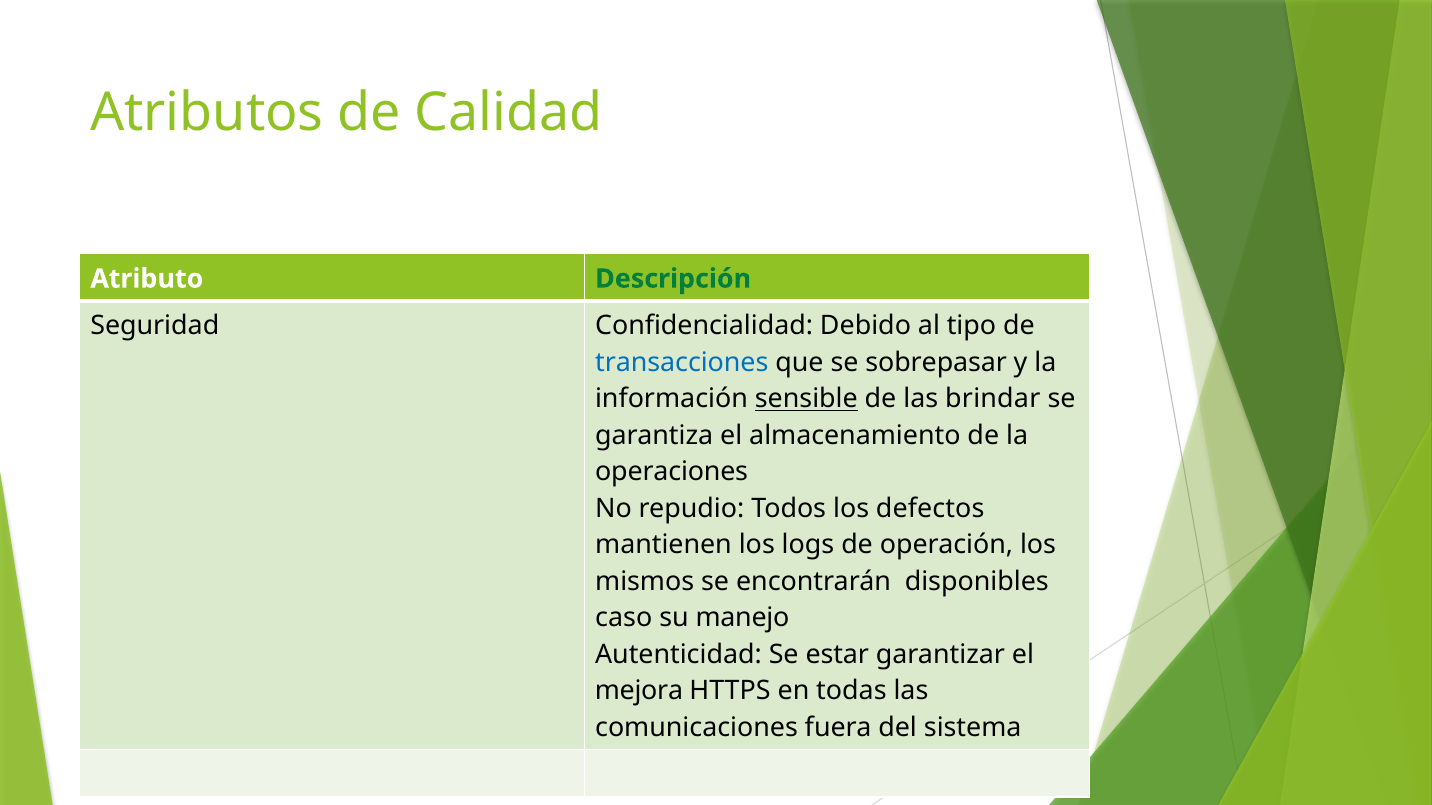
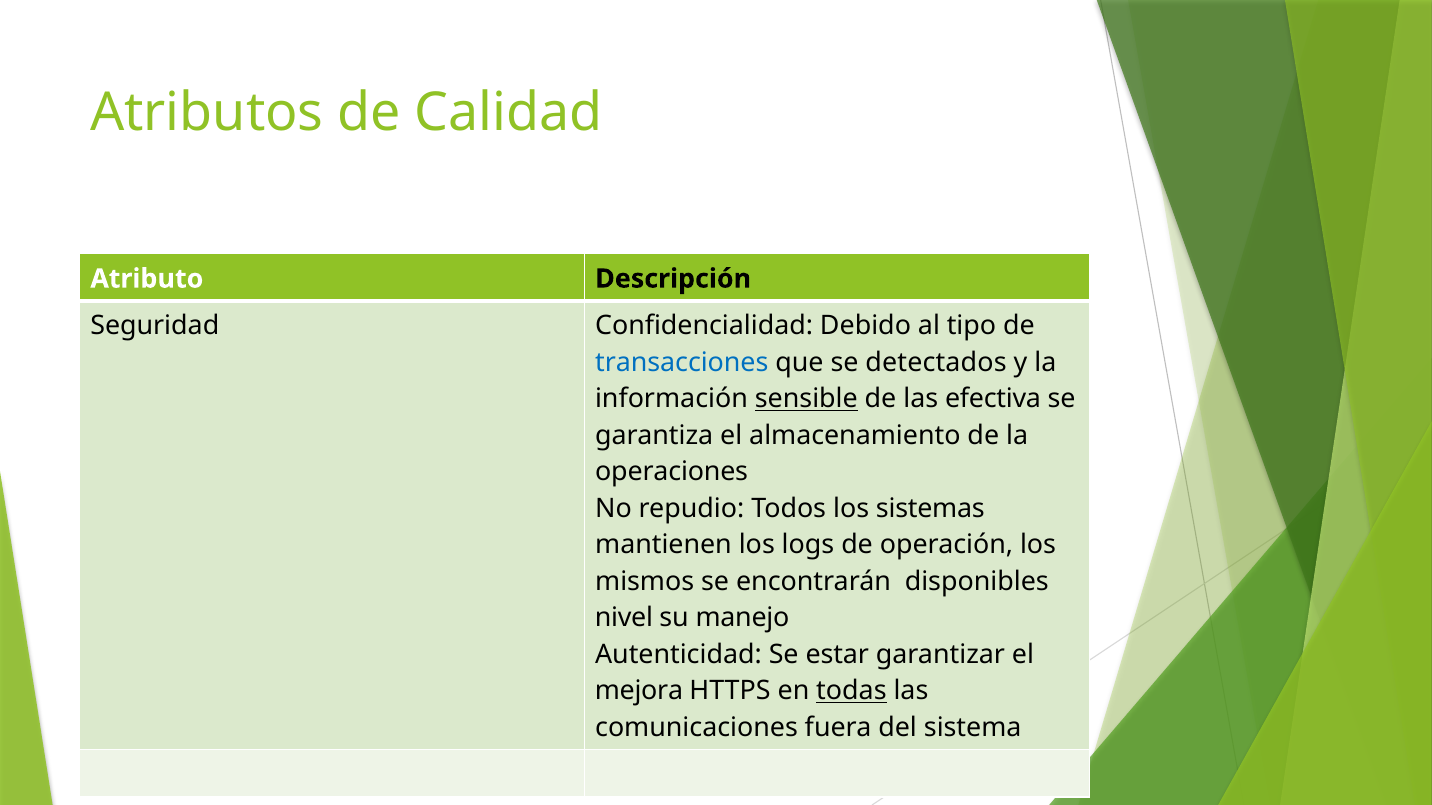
Descripción colour: green -> black (673, 279)
sobrepasar: sobrepasar -> detectados (936, 363)
brindar: brindar -> efectiva (993, 399)
defectos: defectos -> sistemas (930, 509)
caso: caso -> nivel (624, 618)
todas underline: none -> present (851, 692)
